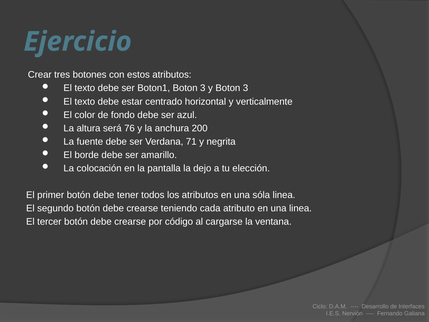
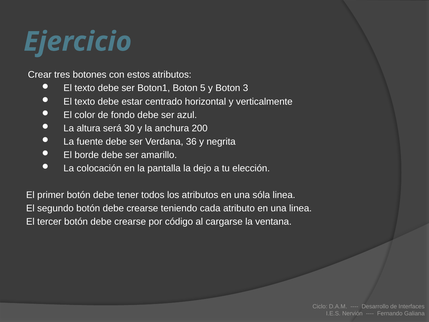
Boton1 Boton 3: 3 -> 5 (203, 88)
76: 76 -> 30 (129, 128)
71: 71 -> 36 (191, 141)
